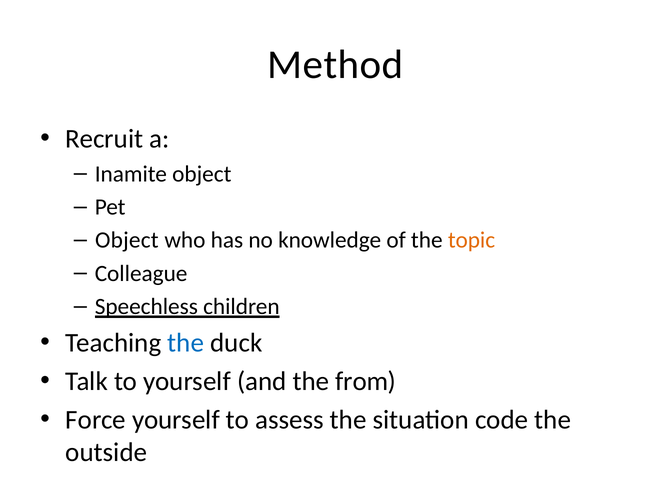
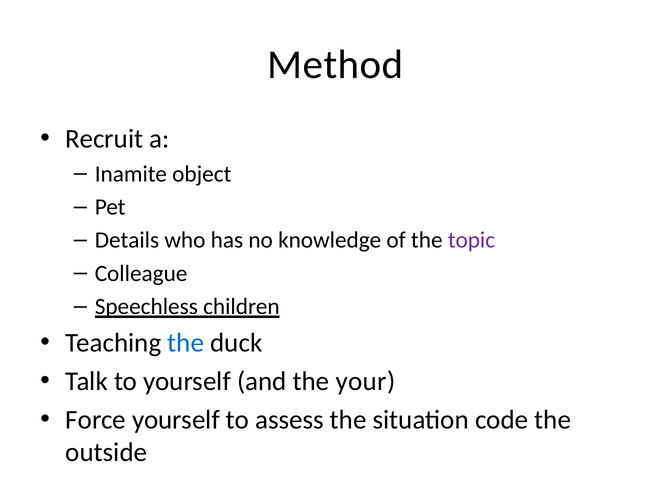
Object: Object -> Details (127, 240)
topic colour: orange -> purple (471, 240)
from: from -> your (366, 382)
